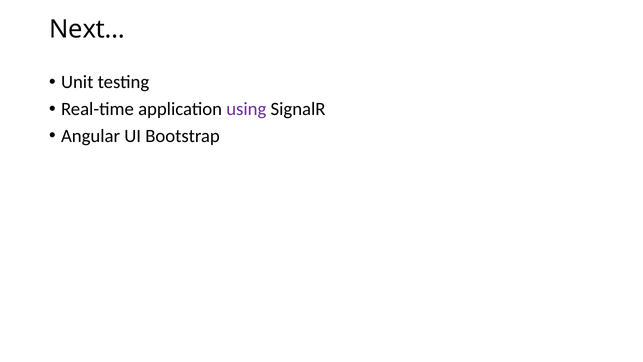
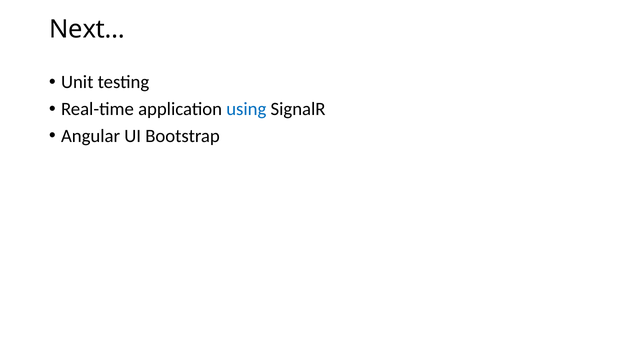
using colour: purple -> blue (246, 109)
